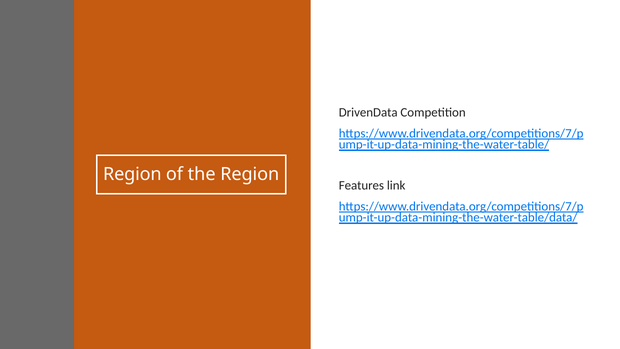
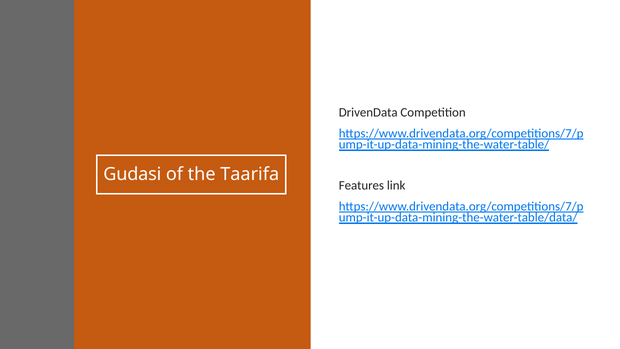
Region: Region -> Gudasi (132, 174)
the Region: Region -> Taarifa (250, 174)
